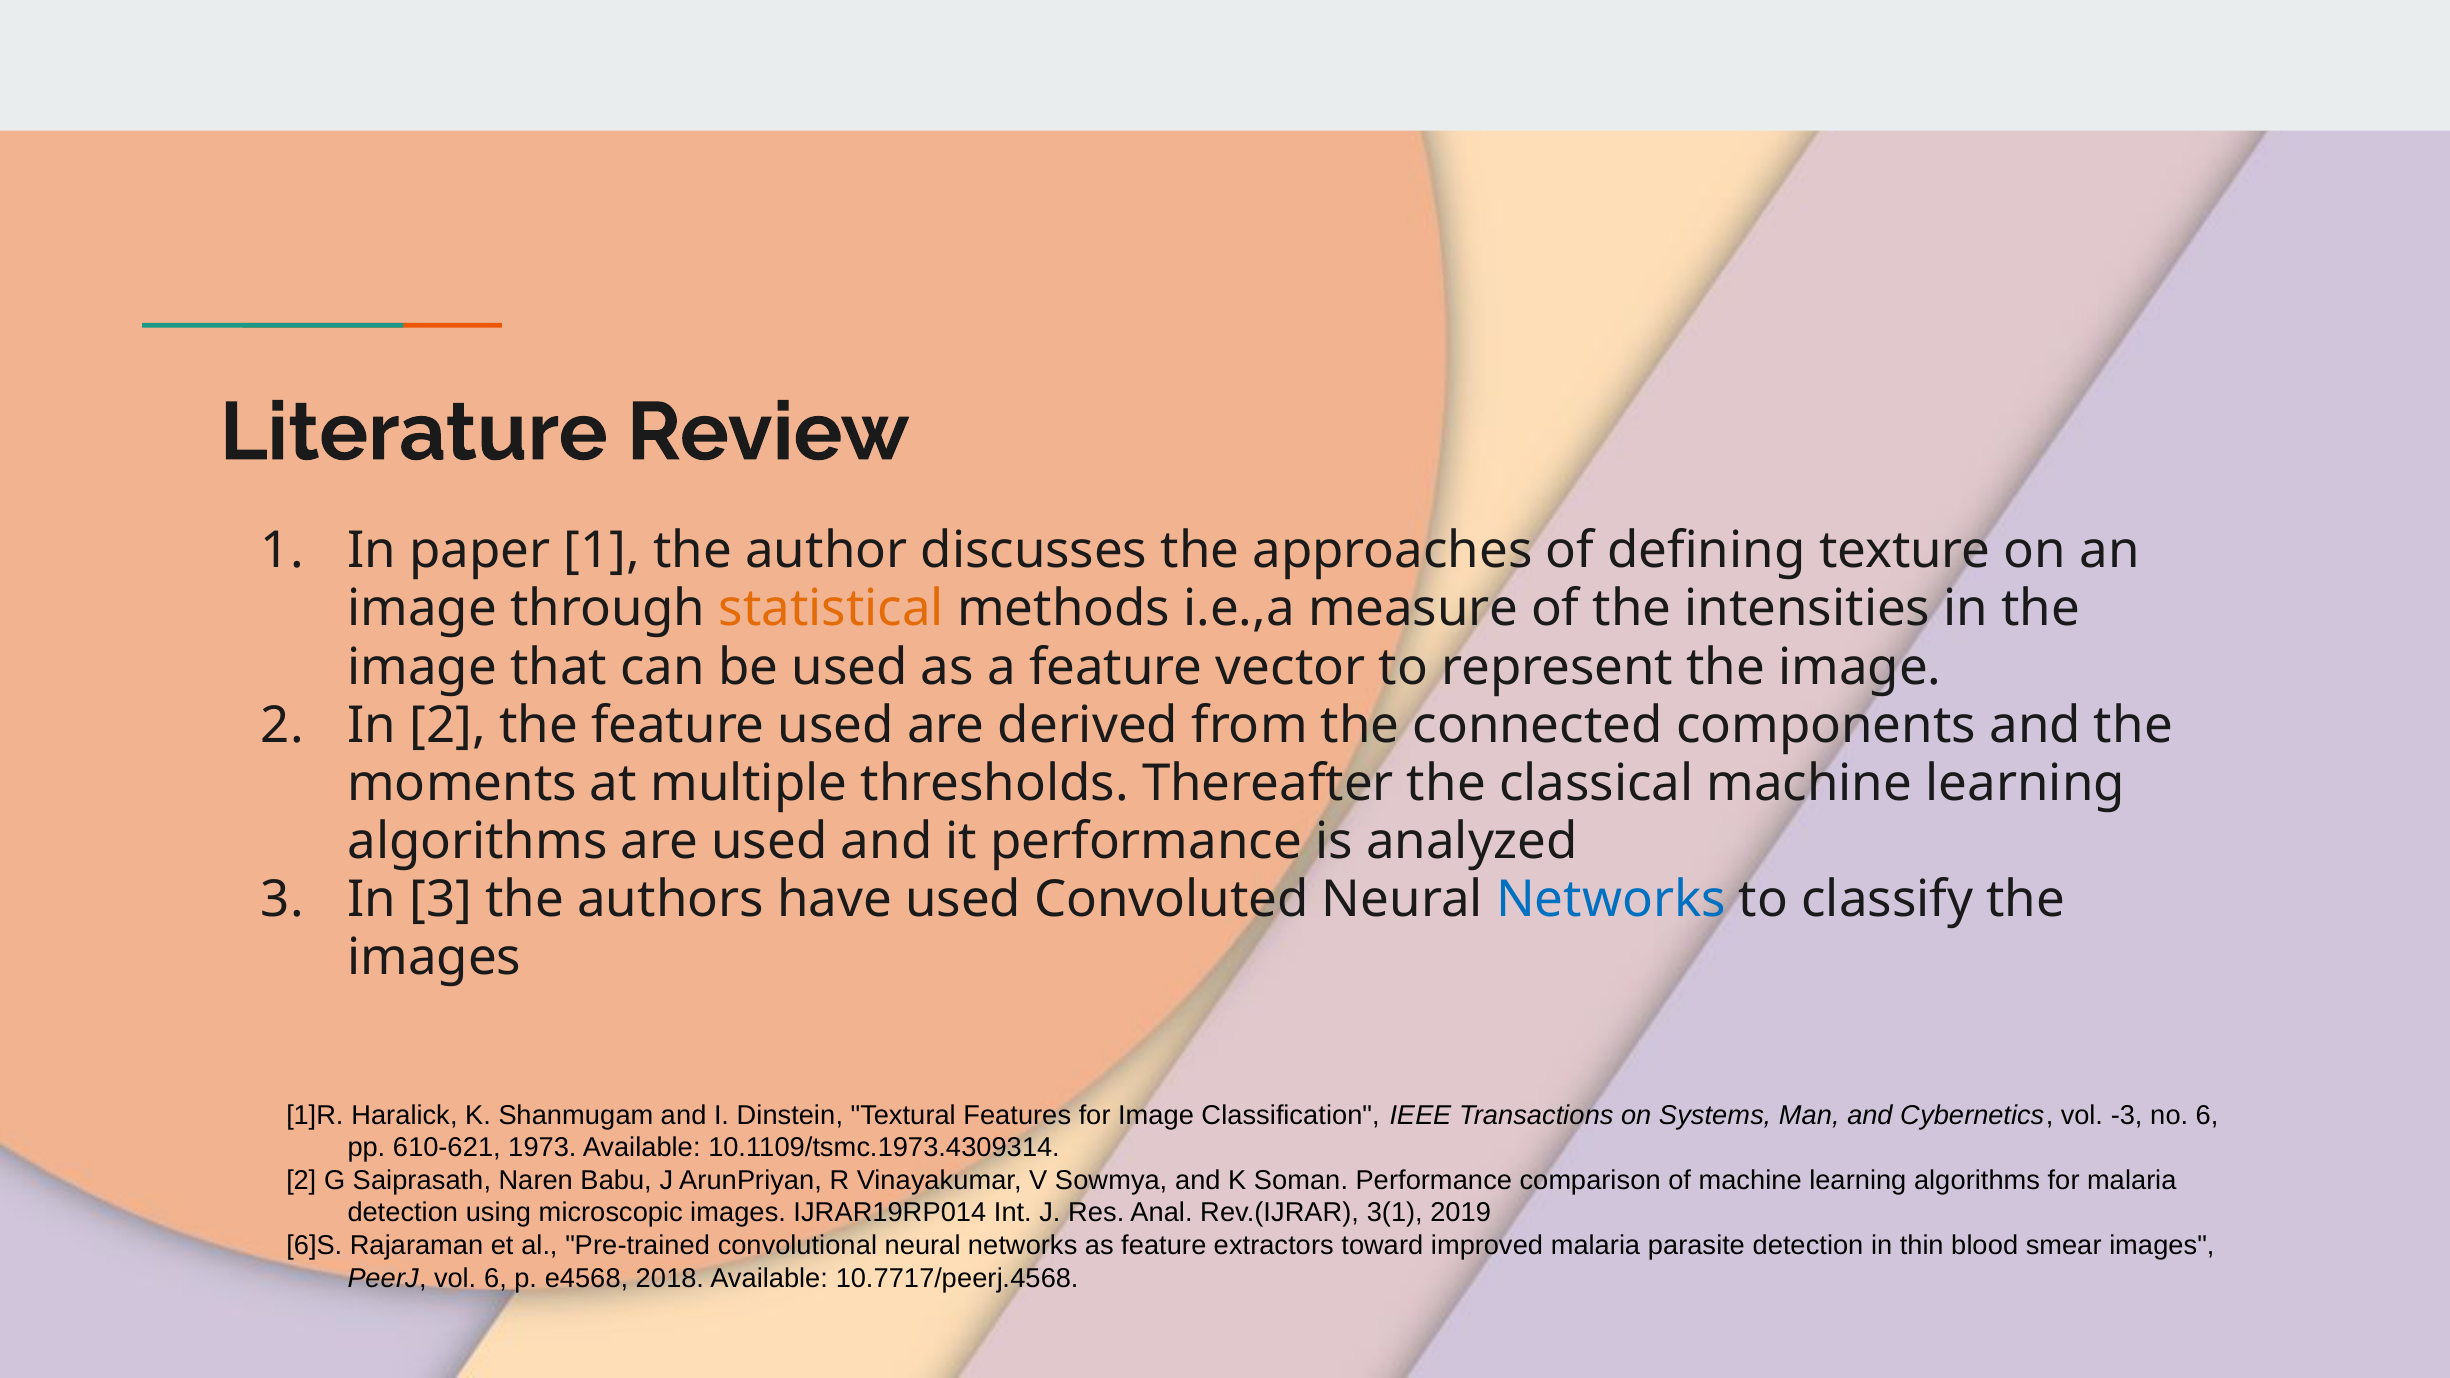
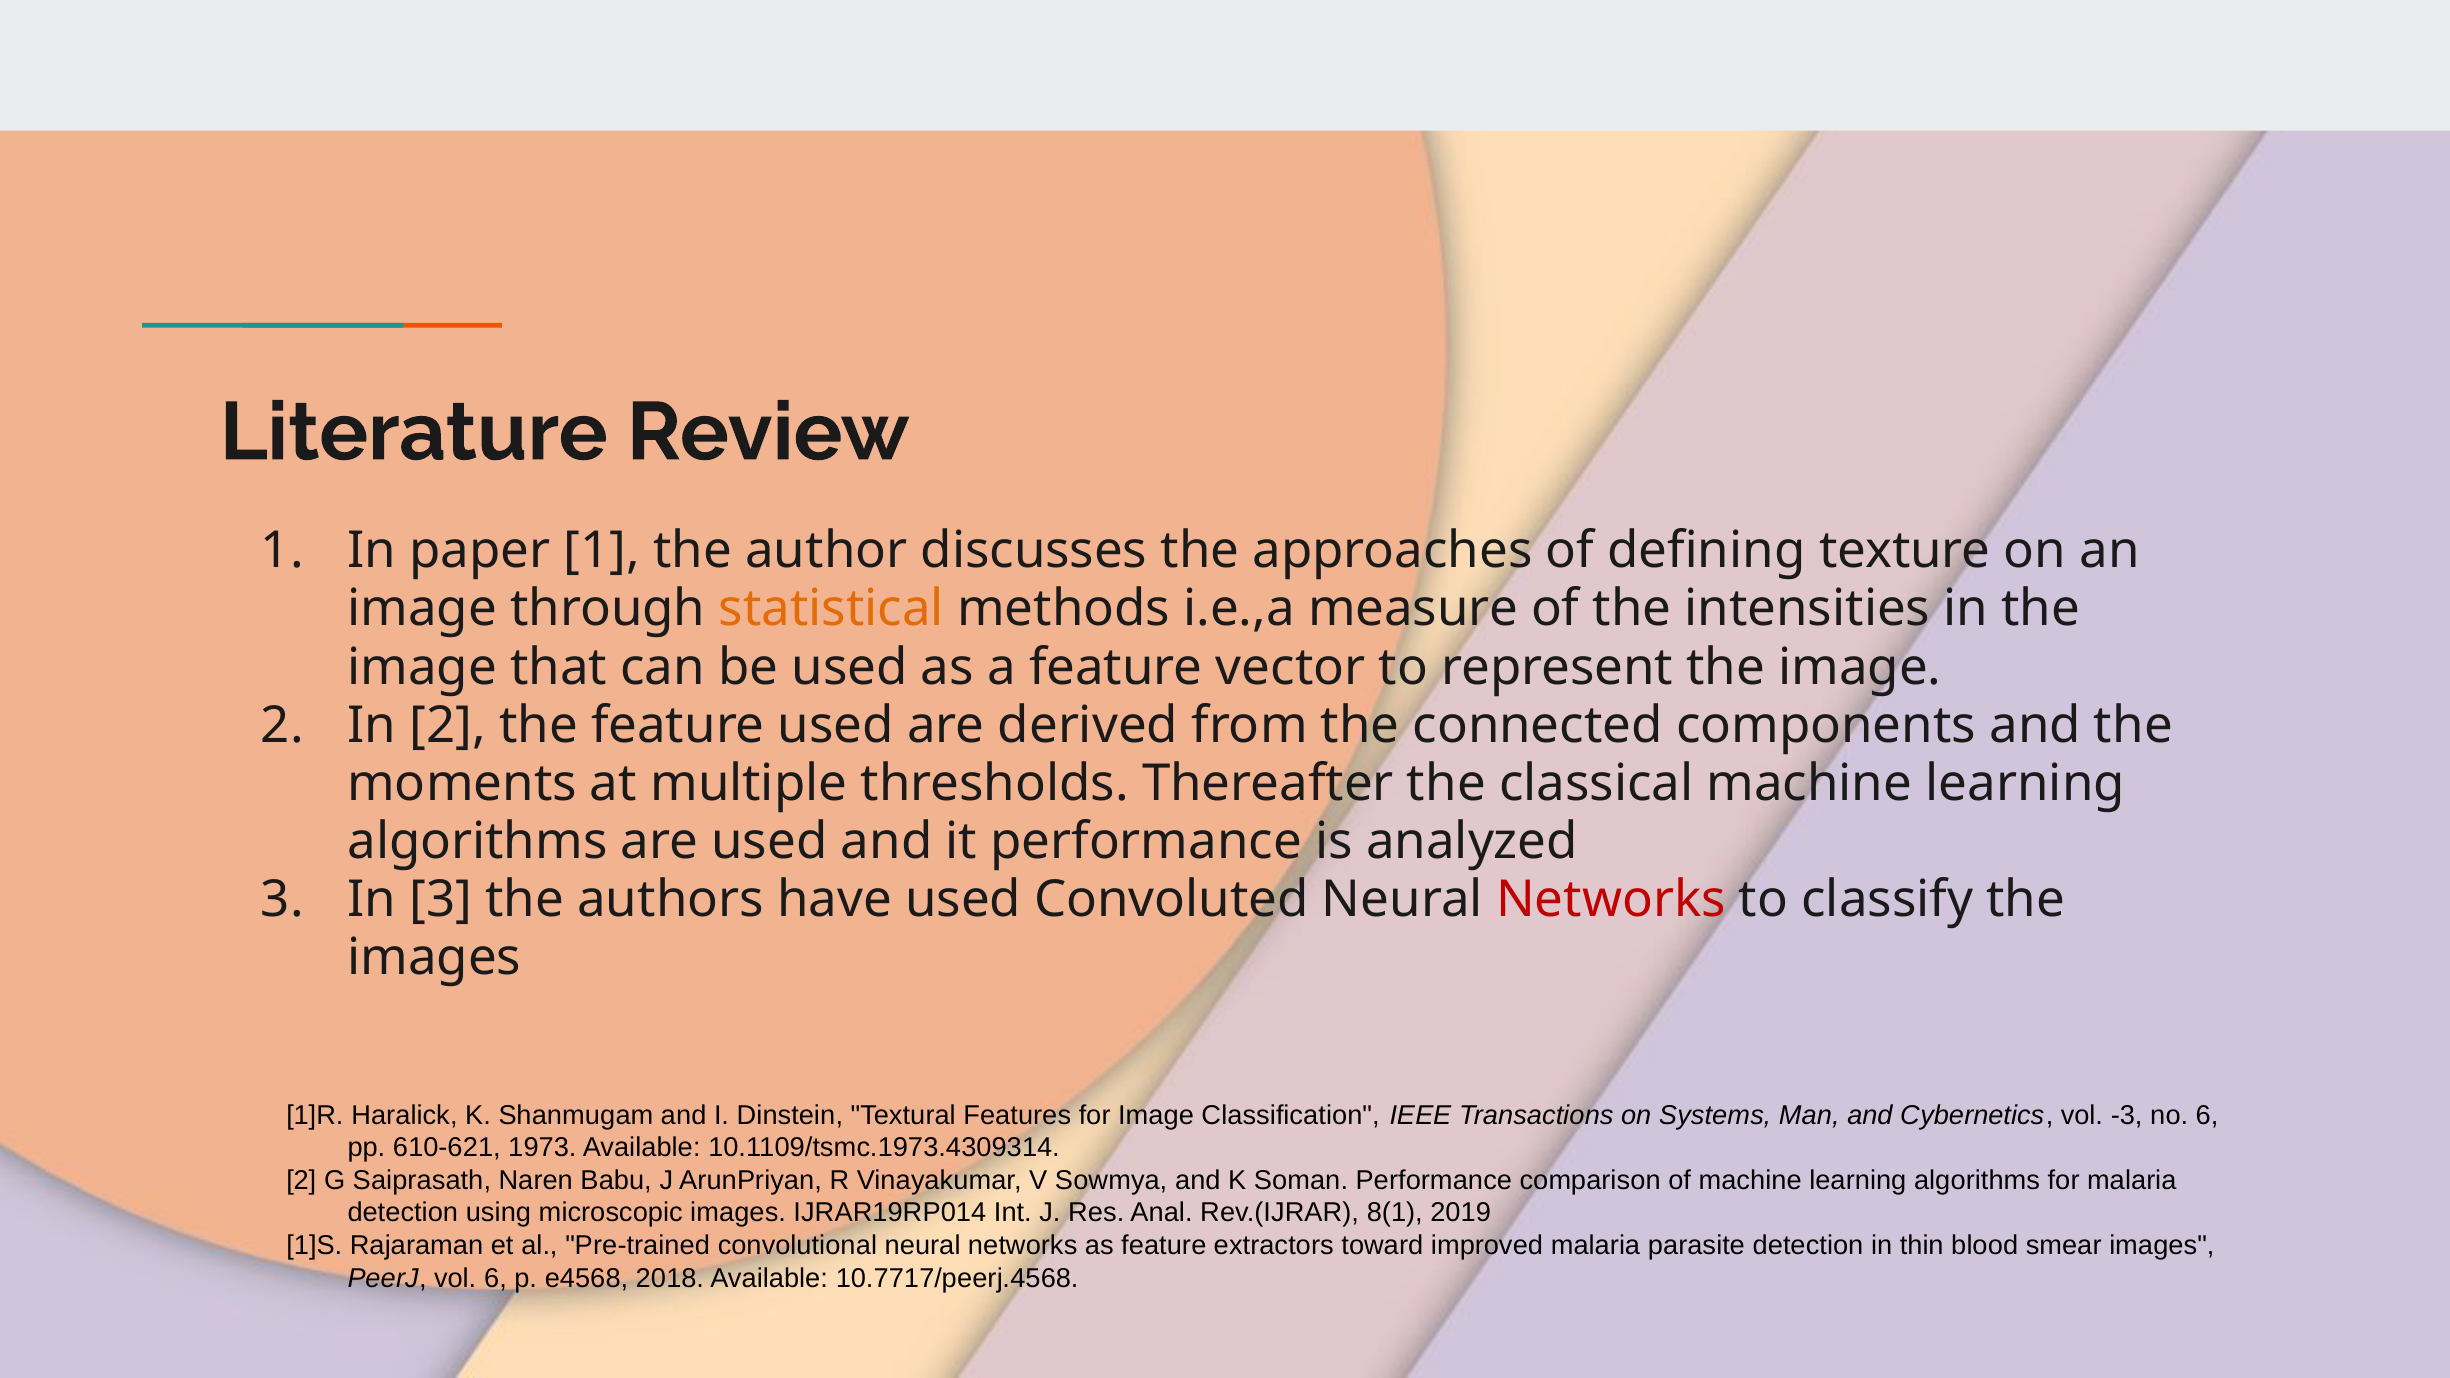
Networks colour: blue -> red (1611, 900)
3(1: 3(1 -> 8(1 (1395, 1213)
6]S: 6]S -> 1]S (314, 1246)
